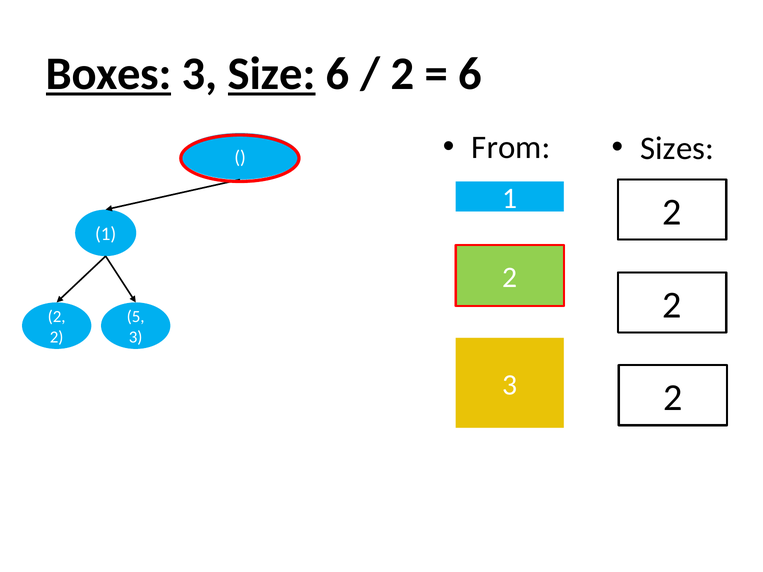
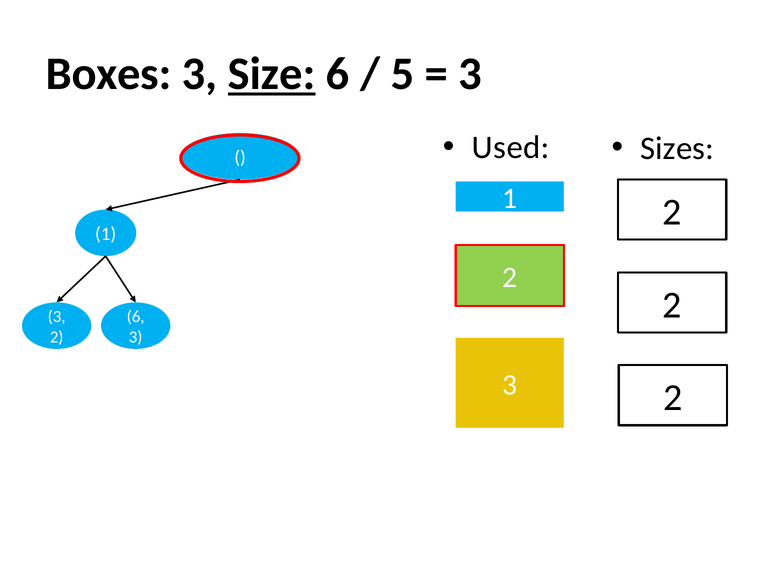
Boxes underline: present -> none (109, 74)
2: 2 -> 5 (402, 74)
6: 6 -> 3 (470, 74)
From: From -> Used (511, 148)
2: 2 -> 3 (57, 317)
5: 5 -> 6 (136, 317)
